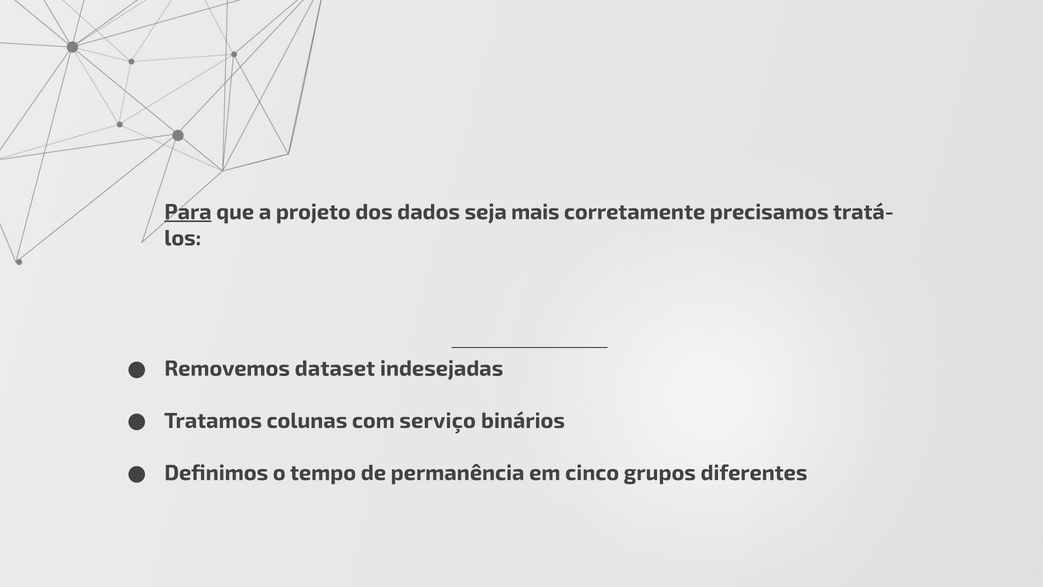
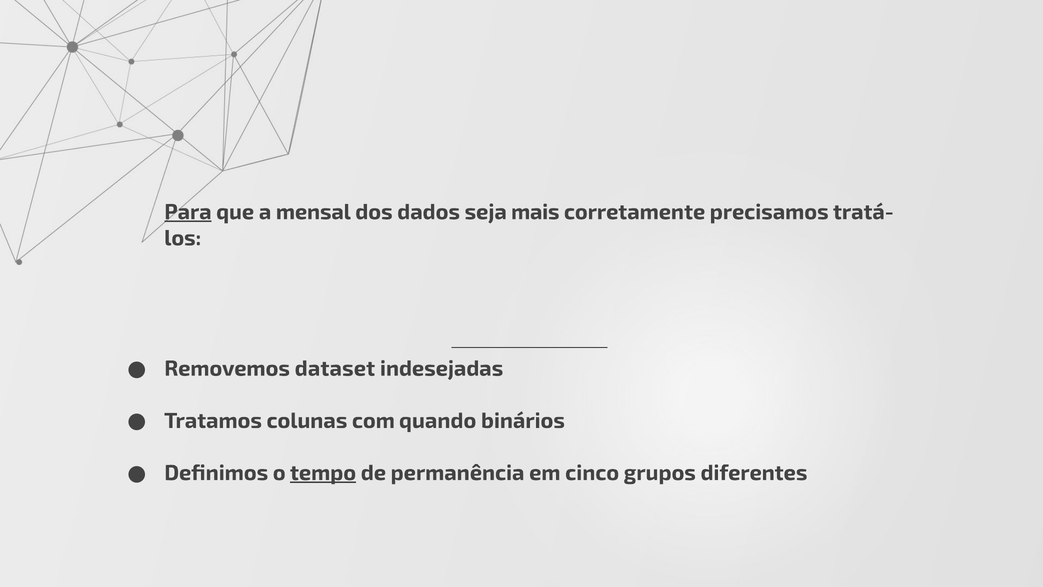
projeto: projeto -> mensal (313, 212)
serviço: serviço -> quando (438, 421)
tempo underline: none -> present (323, 473)
